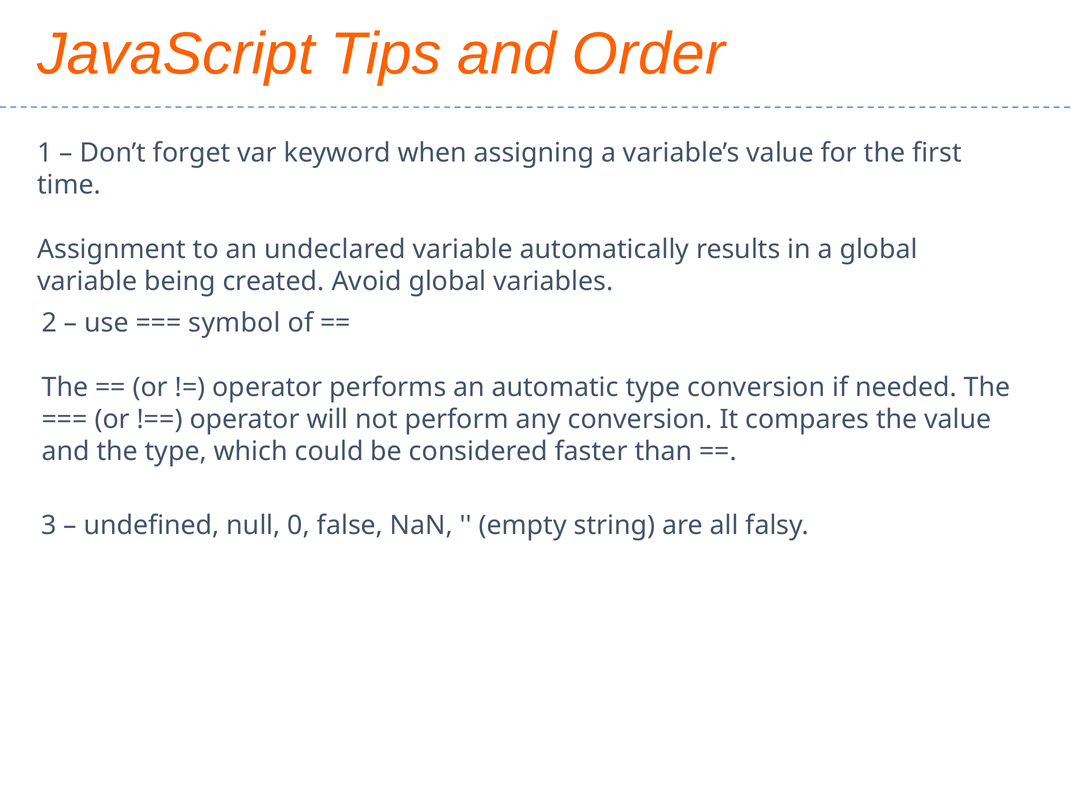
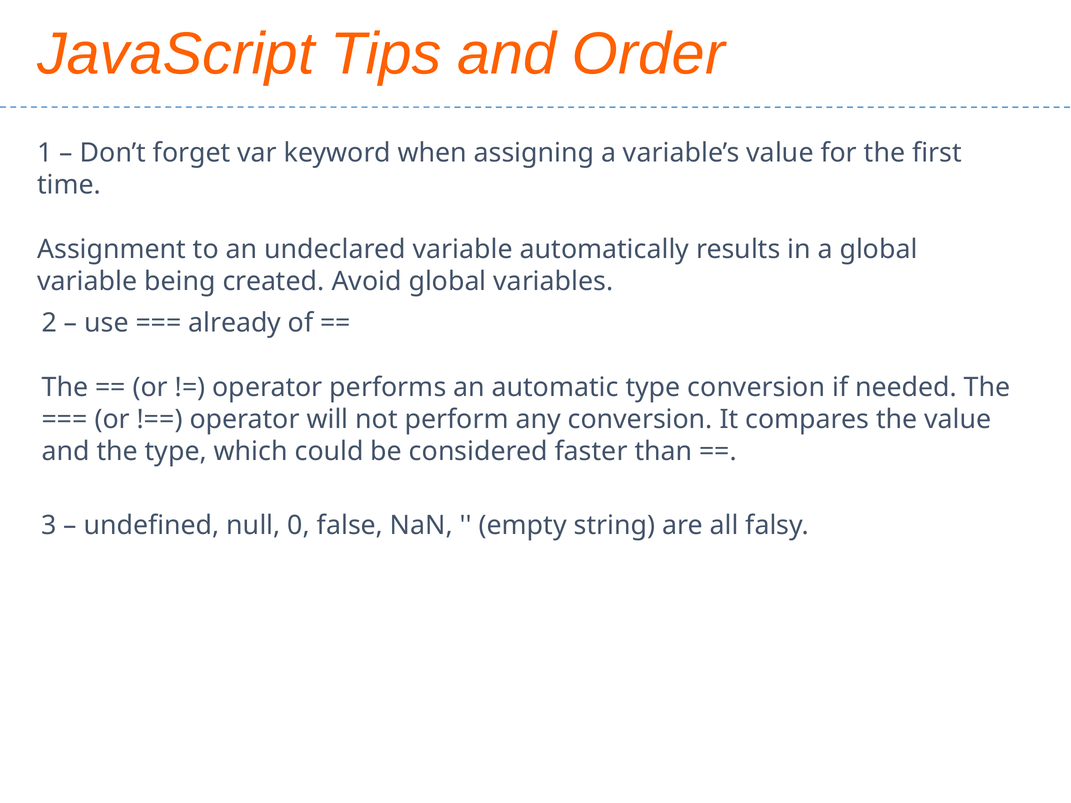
symbol: symbol -> already (235, 323)
